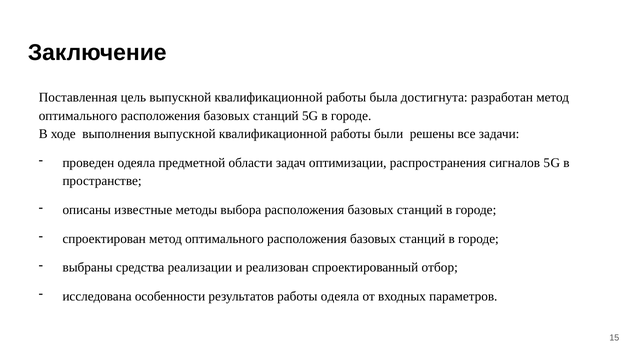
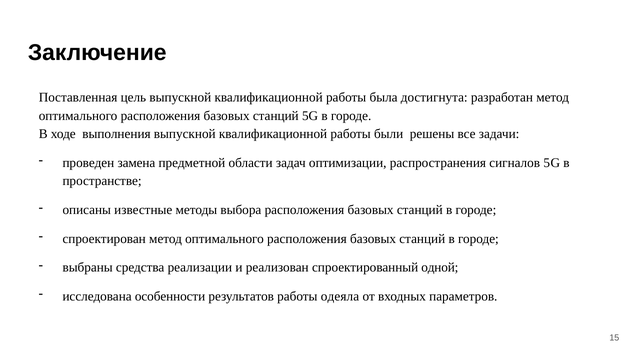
проведен одеяла: одеяла -> замена (136, 163)
отбор: отбор -> одной (440, 267)
